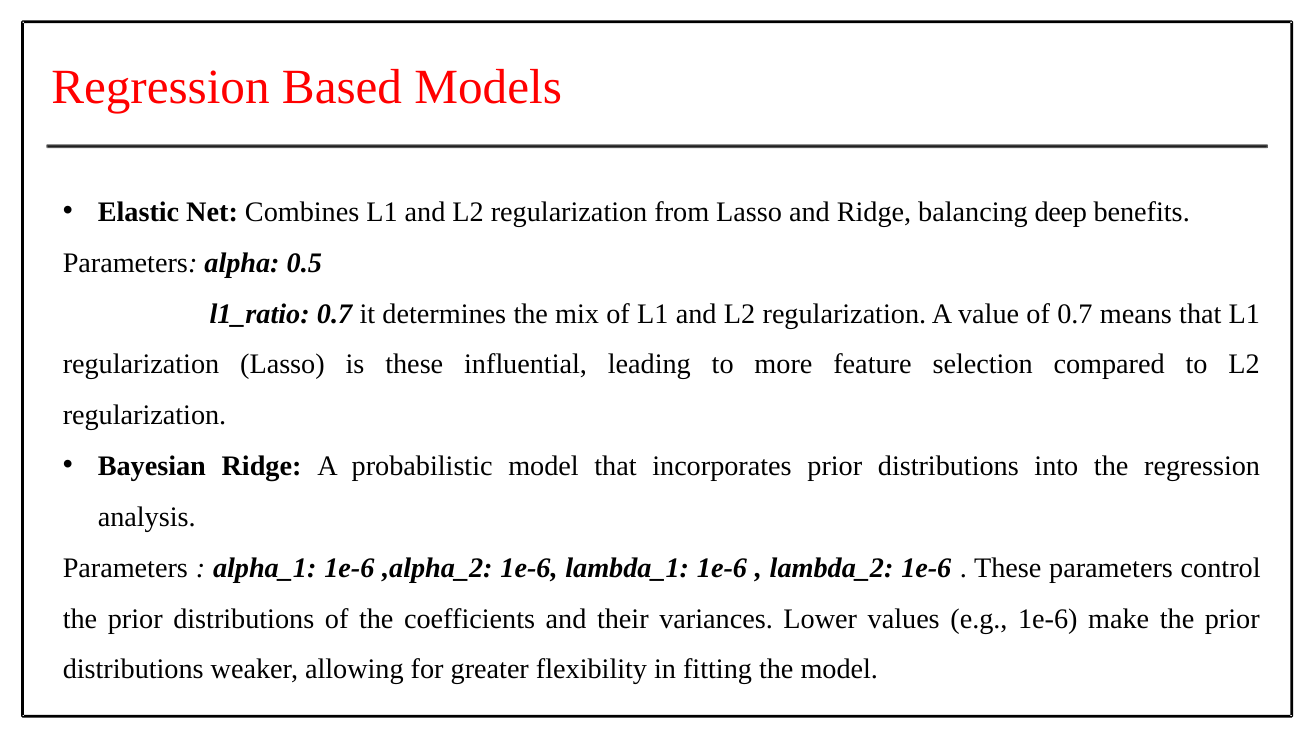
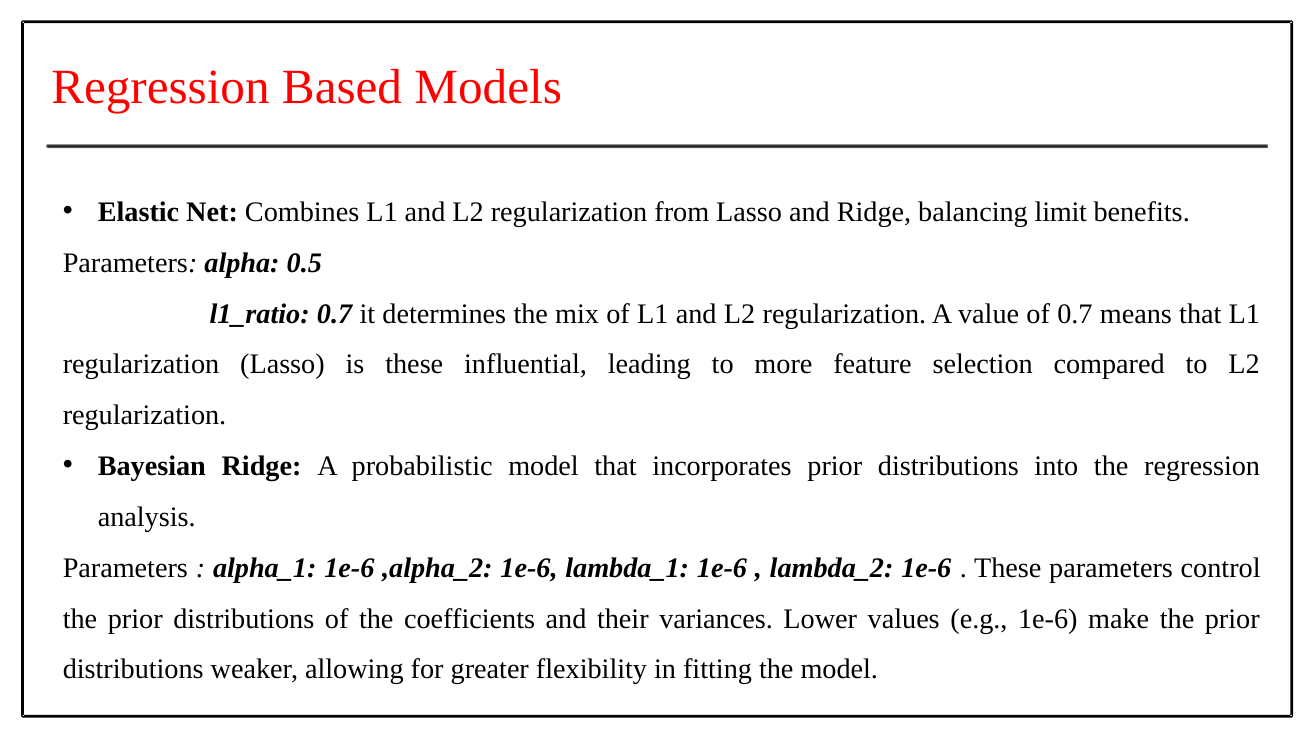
deep: deep -> limit (1061, 212)
